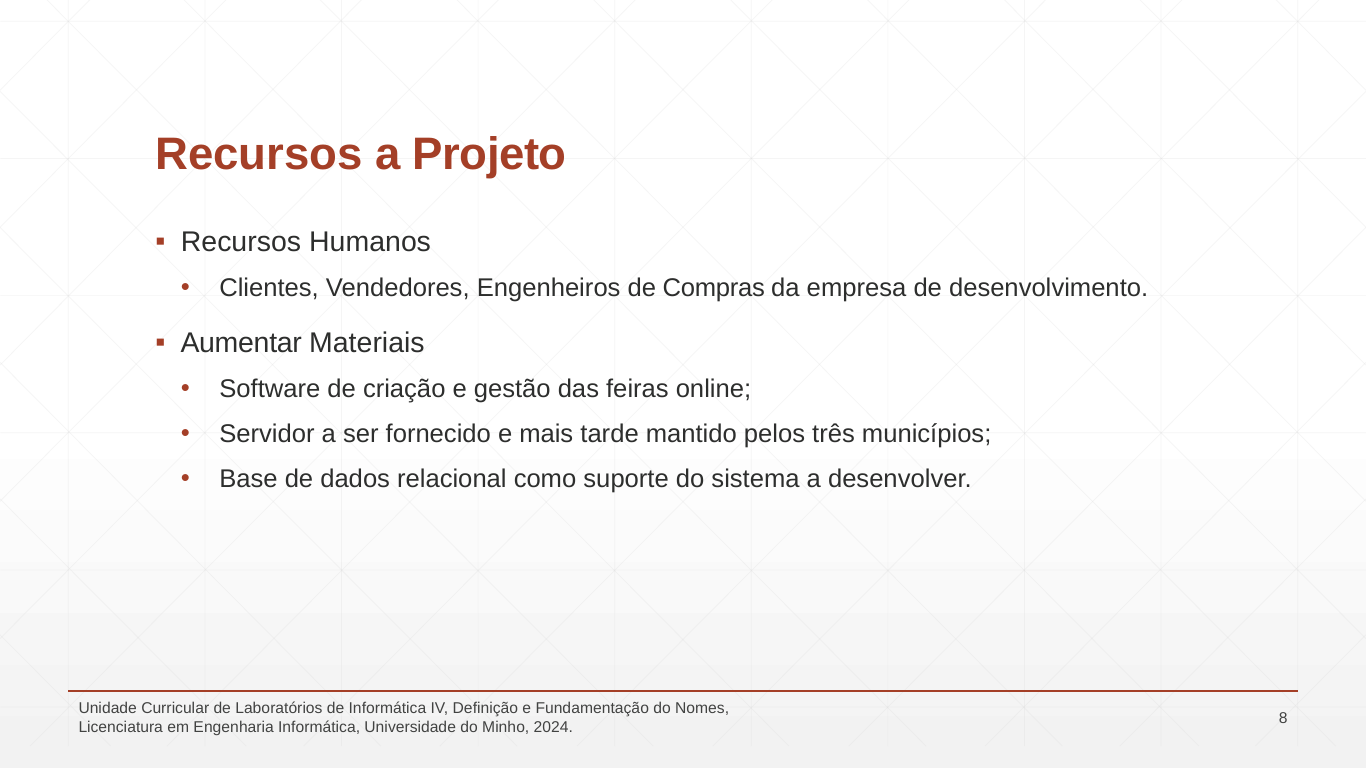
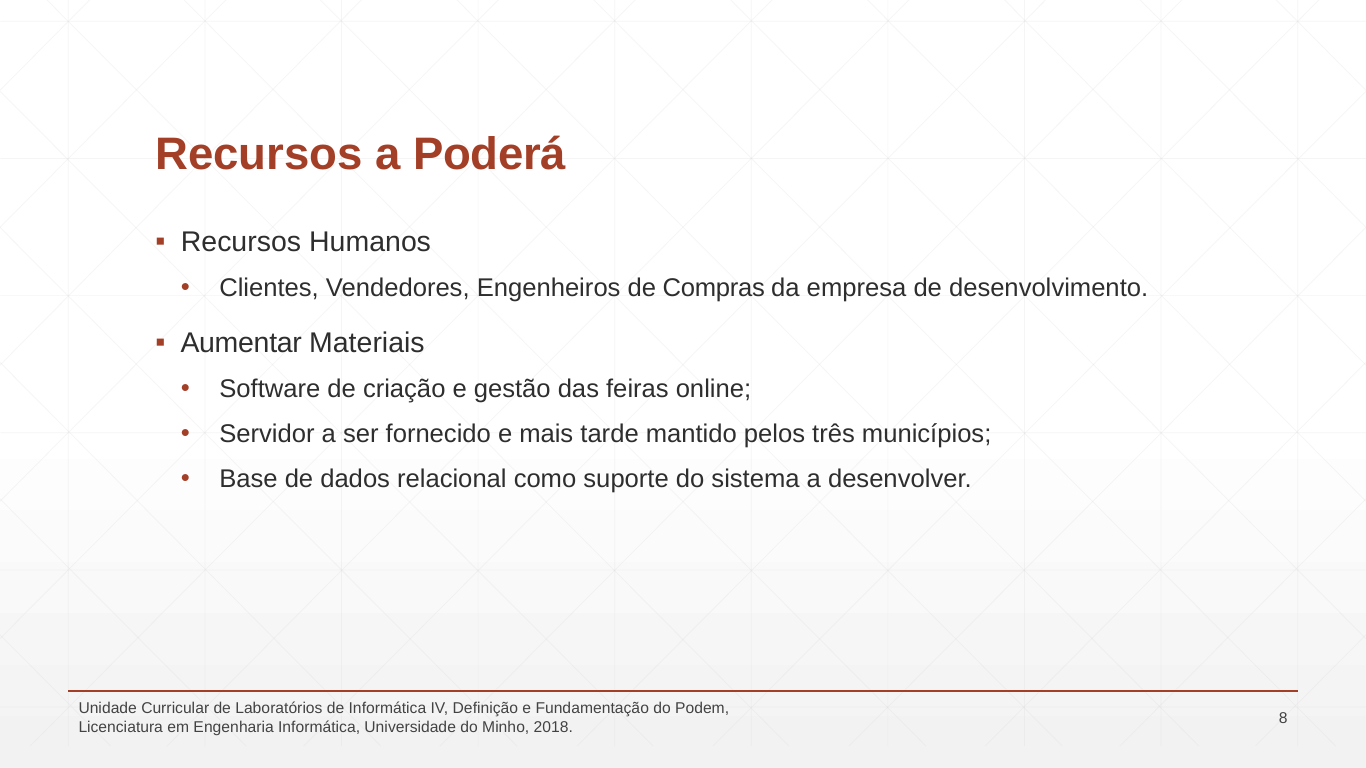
Projeto: Projeto -> Poderá (490, 154)
Nomes: Nomes -> Podem (702, 709)
2024: 2024 -> 2018 (553, 728)
